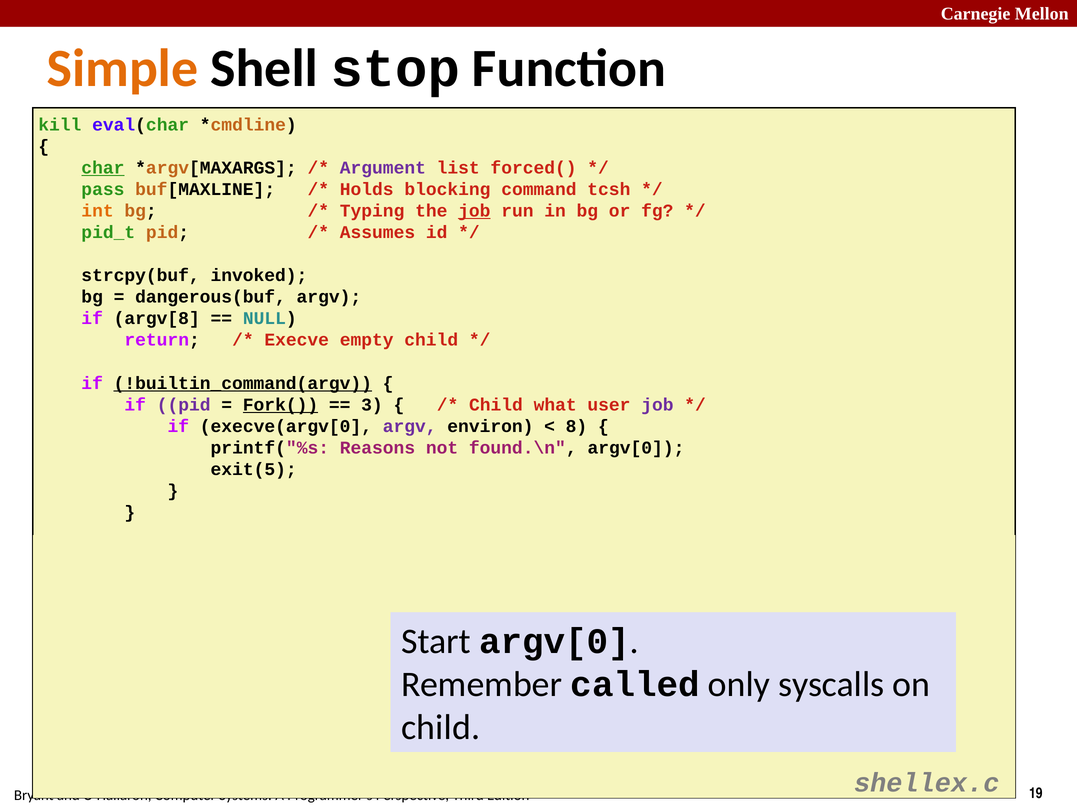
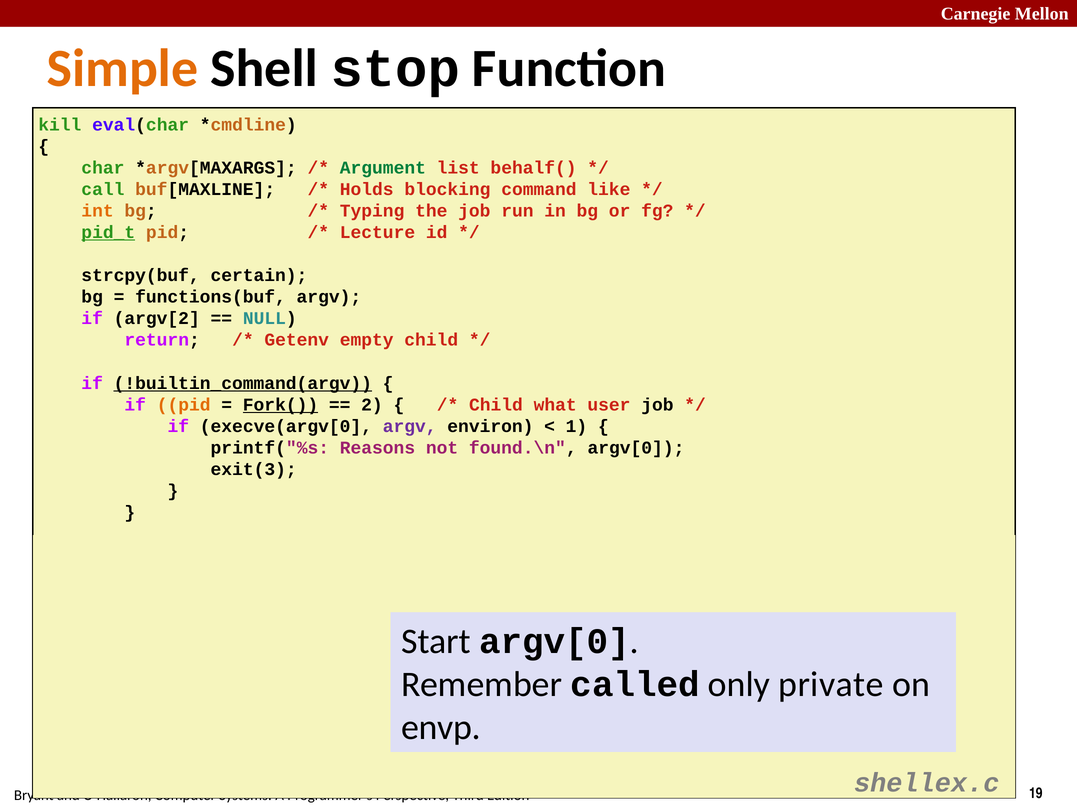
char underline: present -> none (103, 168)
Argument colour: purple -> green (383, 168)
forced(: forced( -> behalf( (534, 168)
pass: pass -> call (103, 190)
tcsh: tcsh -> like (609, 190)
job underline: present -> none (474, 211)
pid_t underline: none -> present (108, 233)
Assumes: Assumes -> Lecture (377, 233)
invoked: invoked -> certain (259, 276)
dangerous(buf: dangerous(buf -> functions(buf (211, 297)
argv[8: argv[8 -> argv[2 (157, 319)
Execve: Execve -> Getenv (297, 340)
pid colour: purple -> orange (184, 405)
3: 3 -> 2 (372, 405)
job colour: purple -> black (657, 405)
8: 8 -> 1 (576, 427)
exit(5: exit(5 -> exit(3 (254, 470)
syscalls: syscalls -> private (831, 685)
child: child -> envp (441, 728)
